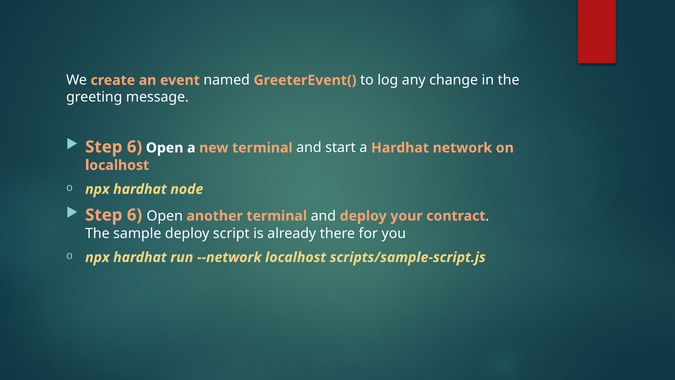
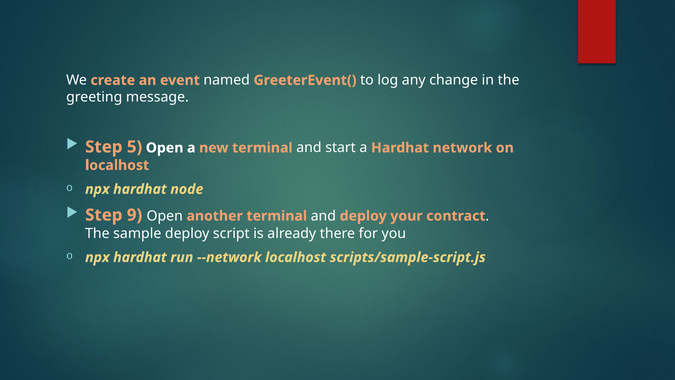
6: 6 -> 5 (135, 147)
6: 6 -> 9 (135, 215)
